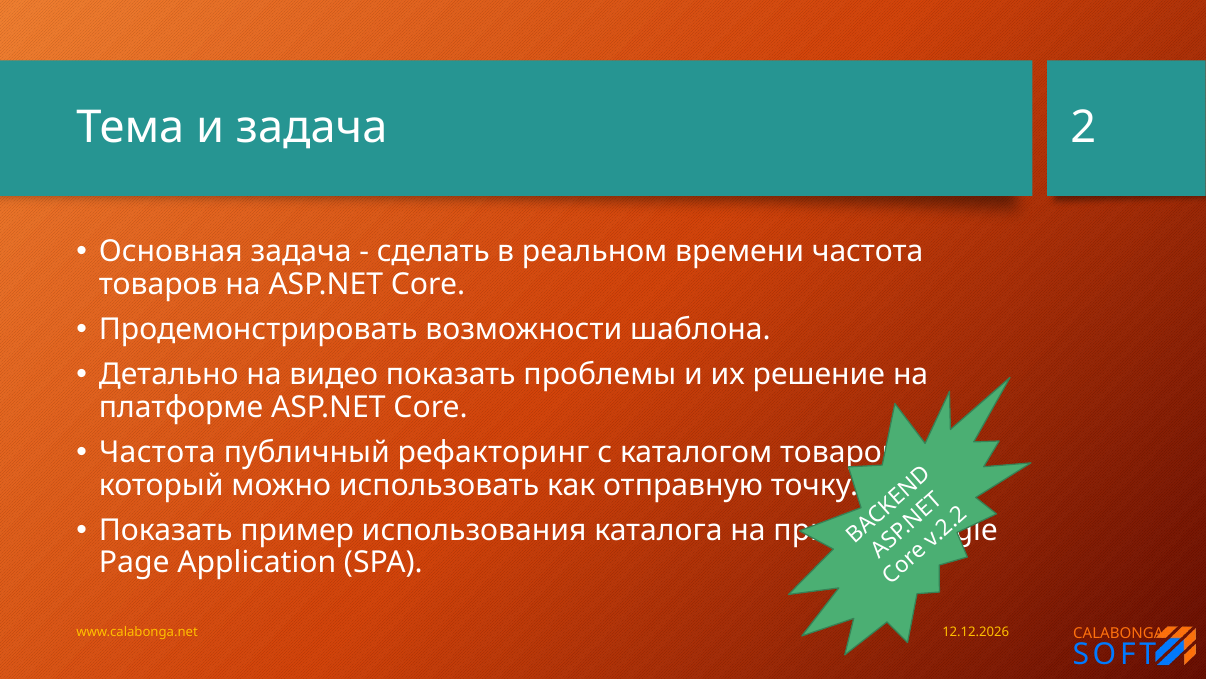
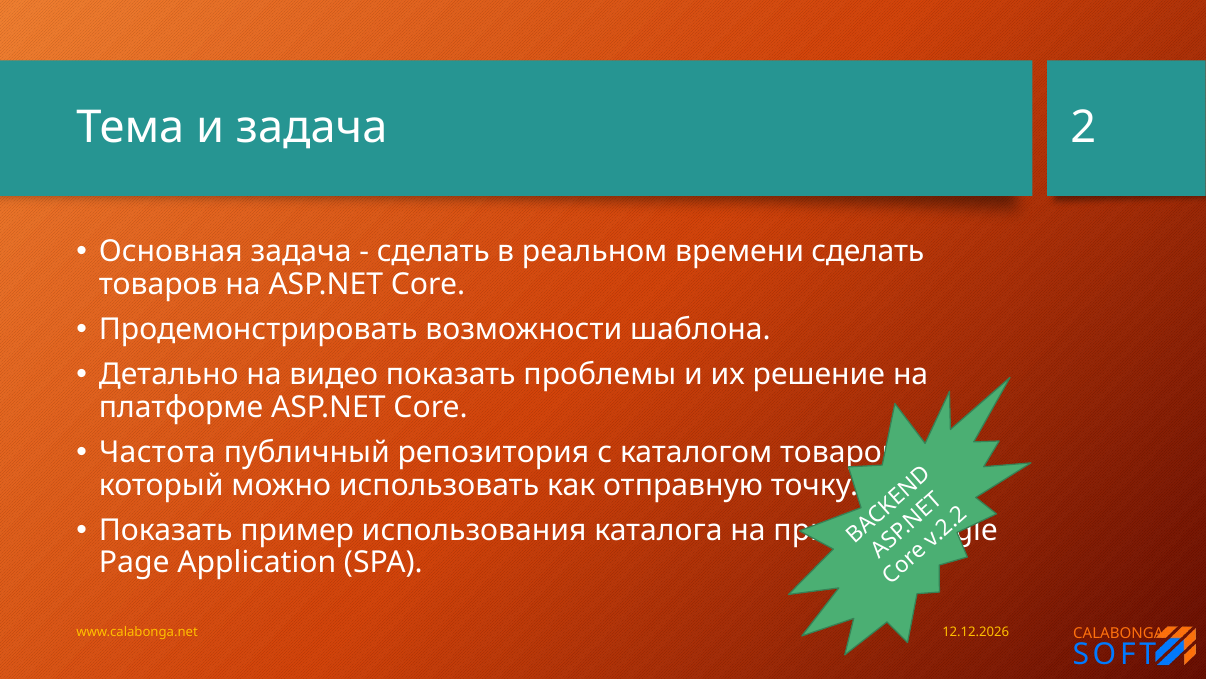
времени частота: частота -> сделать (868, 252)
рефакторинг: рефакторинг -> репозитория (493, 452)
